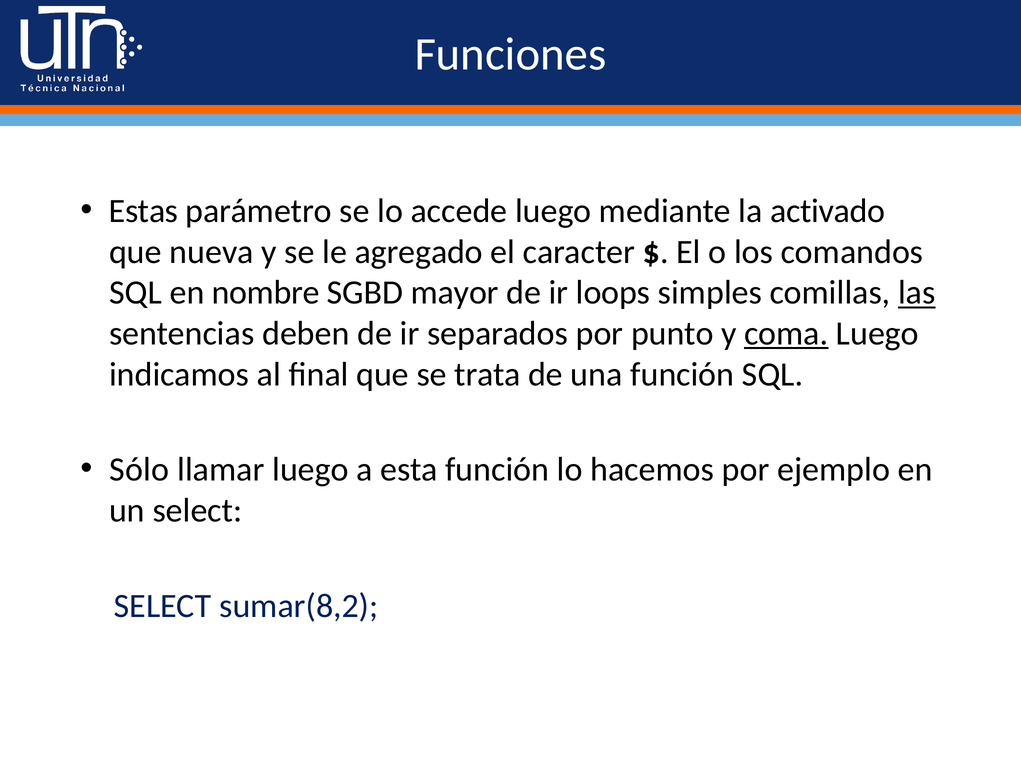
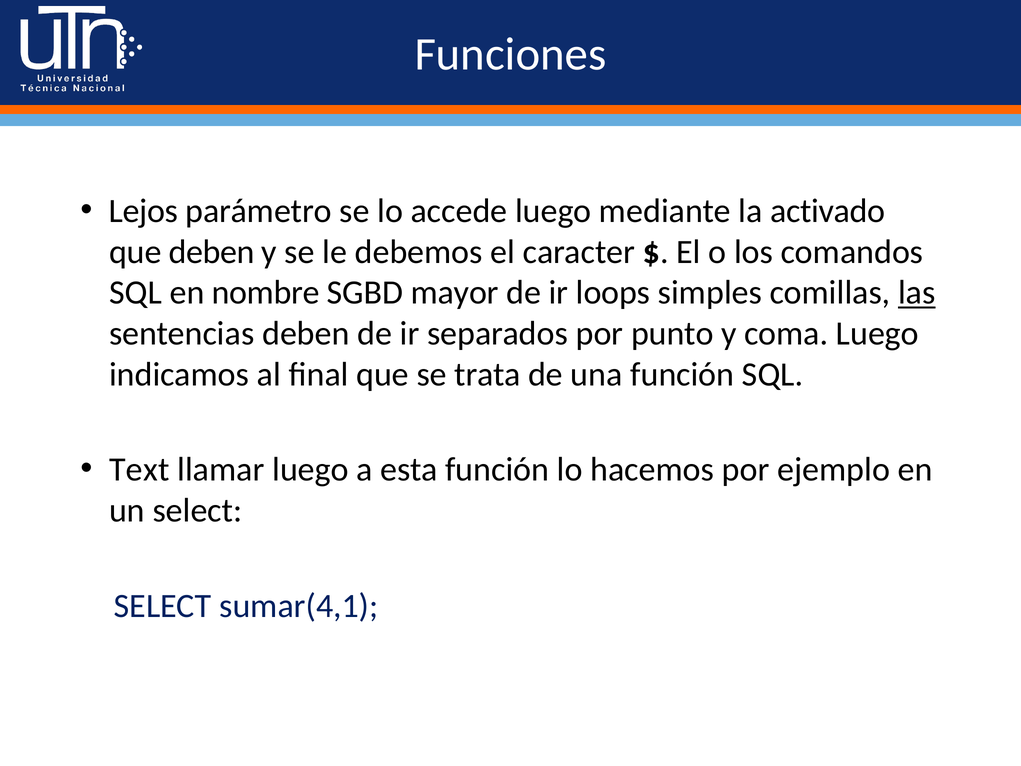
Estas: Estas -> Lejos (144, 211)
que nueva: nueva -> deben (212, 252)
agregado: agregado -> debemos (419, 252)
coma underline: present -> none (786, 333)
Sólo: Sólo -> Text (139, 469)
sumar(8,2: sumar(8,2 -> sumar(4,1 (299, 606)
